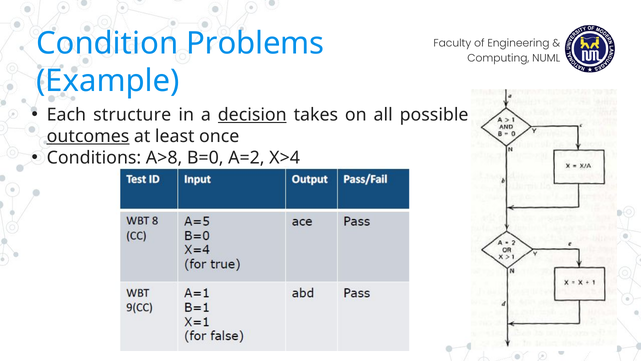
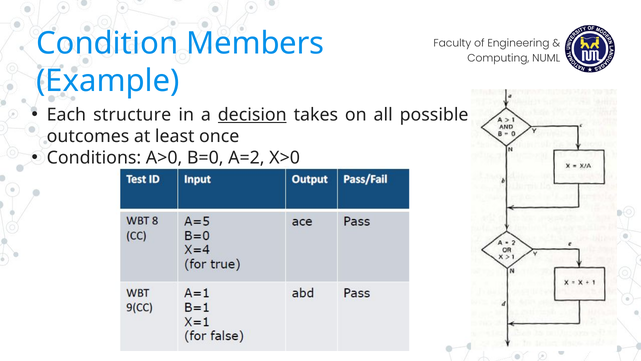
Problems: Problems -> Members (255, 44)
outcomes underline: present -> none (88, 136)
A>8: A>8 -> A>0 (164, 157)
X>4: X>4 -> X>0 (285, 157)
